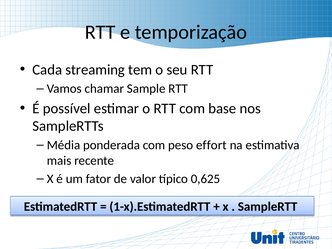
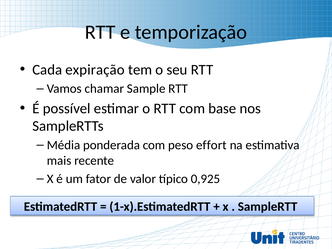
streaming: streaming -> expiração (95, 70)
0,625: 0,625 -> 0,925 (206, 179)
